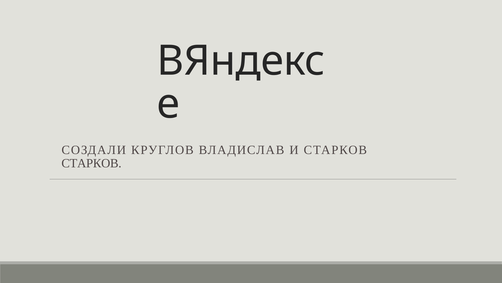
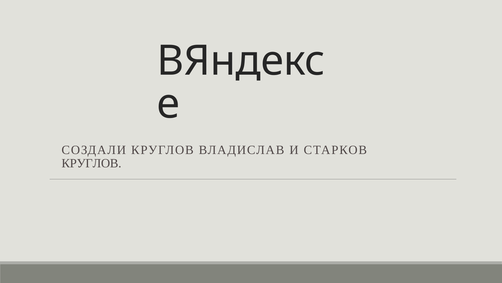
СТАРКОВ: СТАРКОВ -> КРУГЛОВ (91, 163)
